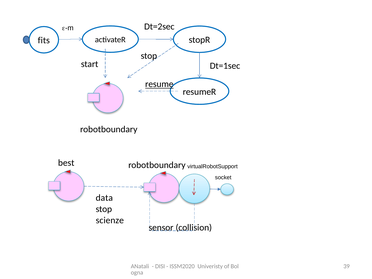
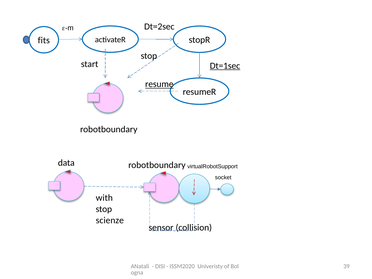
Dt=1sec underline: none -> present (225, 66)
best: best -> data (66, 163)
data: data -> with (104, 198)
